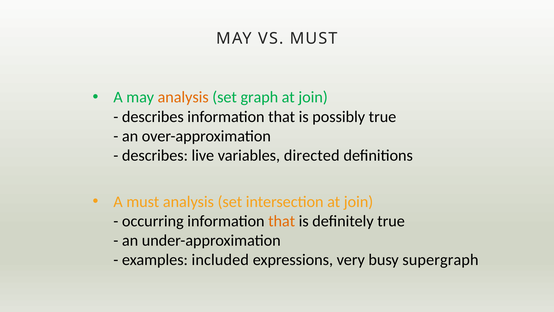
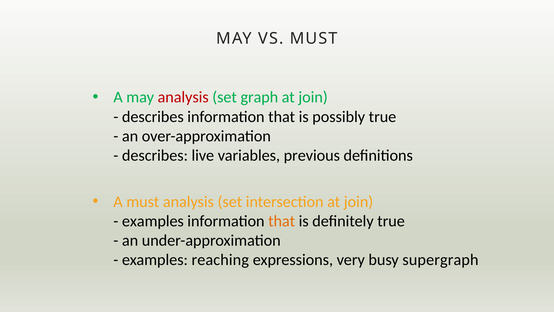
analysis colour: orange -> red (183, 97)
directed: directed -> previous (312, 155)
occurring: occurring -> examples (153, 221)
included: included -> reaching (220, 260)
